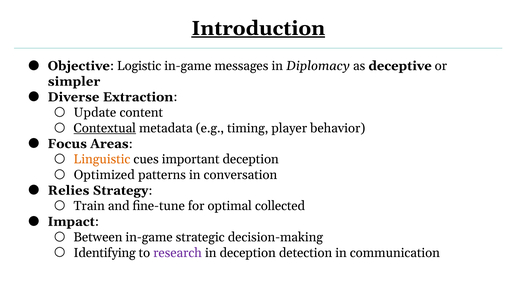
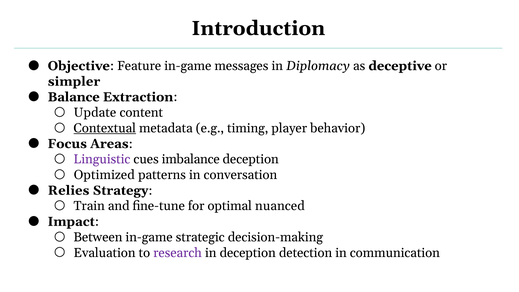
Introduction underline: present -> none (258, 28)
Logistic: Logistic -> Feature (139, 66)
Diverse: Diverse -> Balance (74, 97)
Linguistic colour: orange -> purple (102, 159)
important: important -> imbalance (191, 159)
collected: collected -> nuanced (280, 206)
Identifying: Identifying -> Evaluation (105, 253)
